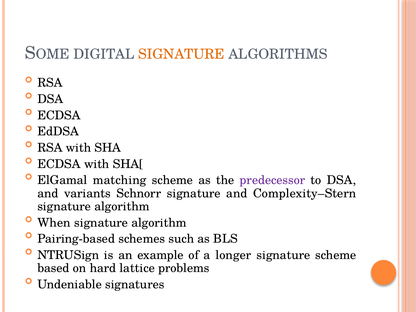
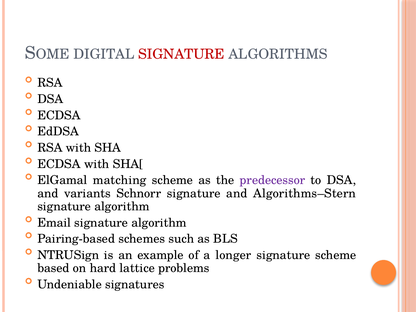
SIGNATURE colour: orange -> red (181, 54)
Complexity–Stern: Complexity–Stern -> Algorithms–Stern (305, 193)
When: When -> Email (54, 223)
